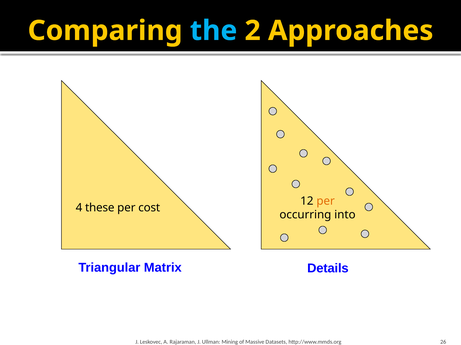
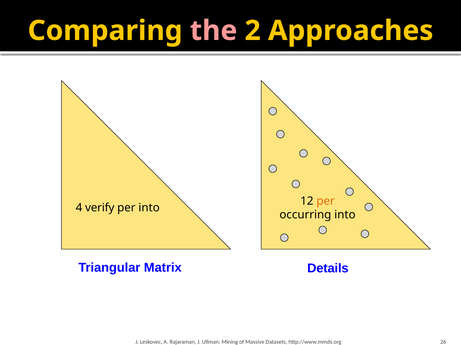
the colour: light blue -> pink (214, 31)
these: these -> verify (100, 208)
per cost: cost -> into (149, 208)
